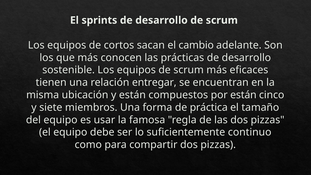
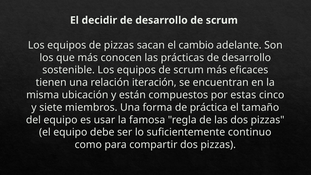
sprints: sprints -> decidir (99, 20)
de cortos: cortos -> pizzas (119, 45)
entregar: entregar -> iteración (154, 82)
por están: están -> estas (243, 95)
